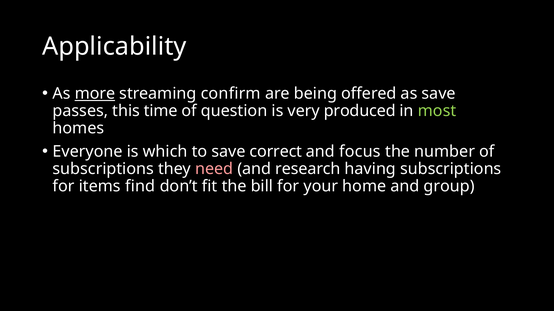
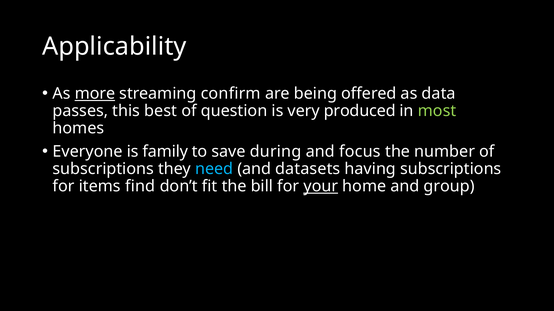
as save: save -> data (439, 94)
time: time -> best (161, 111)
which: which -> family (165, 152)
correct: correct -> during (276, 152)
need colour: pink -> light blue (214, 169)
research: research -> datasets (308, 169)
your underline: none -> present (321, 187)
